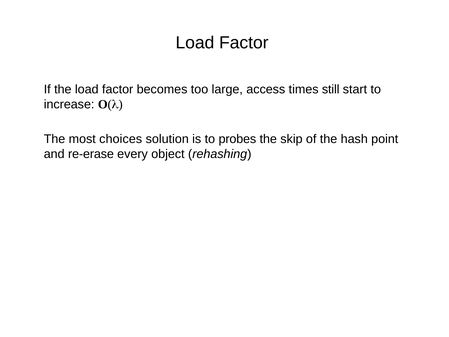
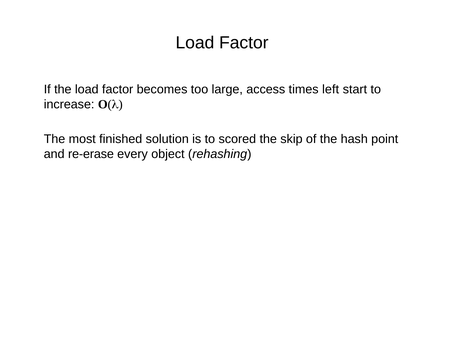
still: still -> left (331, 89)
choices: choices -> finished (121, 139)
probes: probes -> scored (237, 139)
